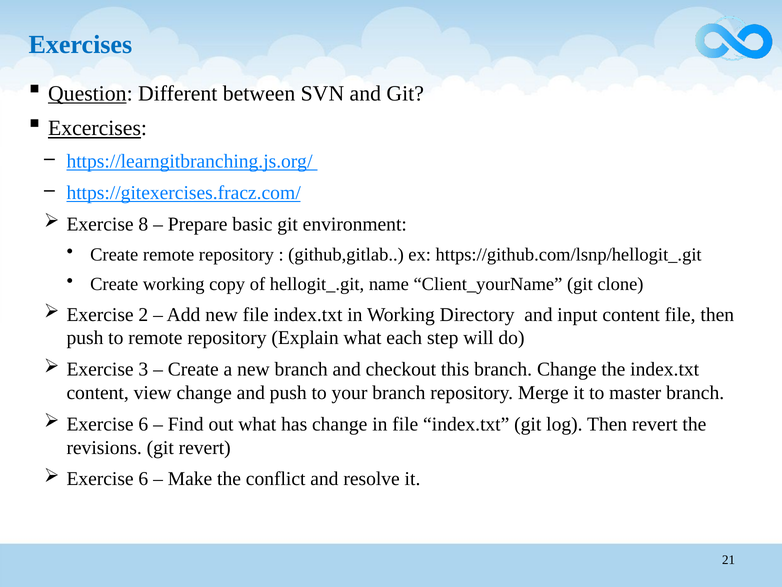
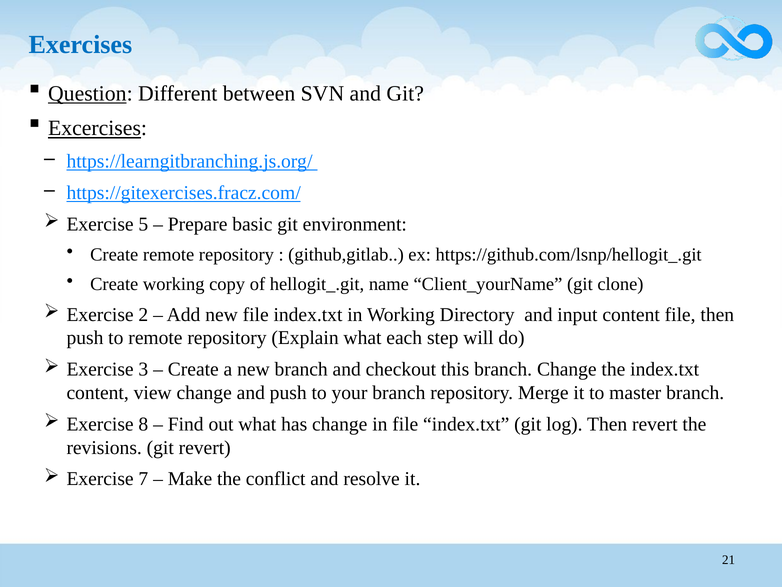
8: 8 -> 5 (143, 224)
6: 6 -> 8 (143, 424)
6: 6 -> 7 (143, 479)
